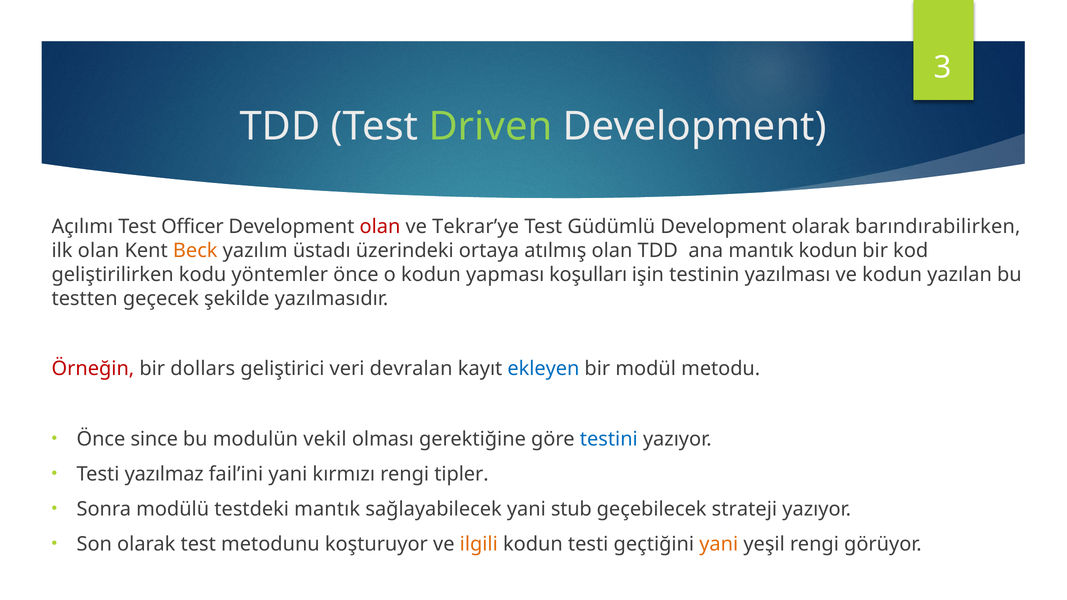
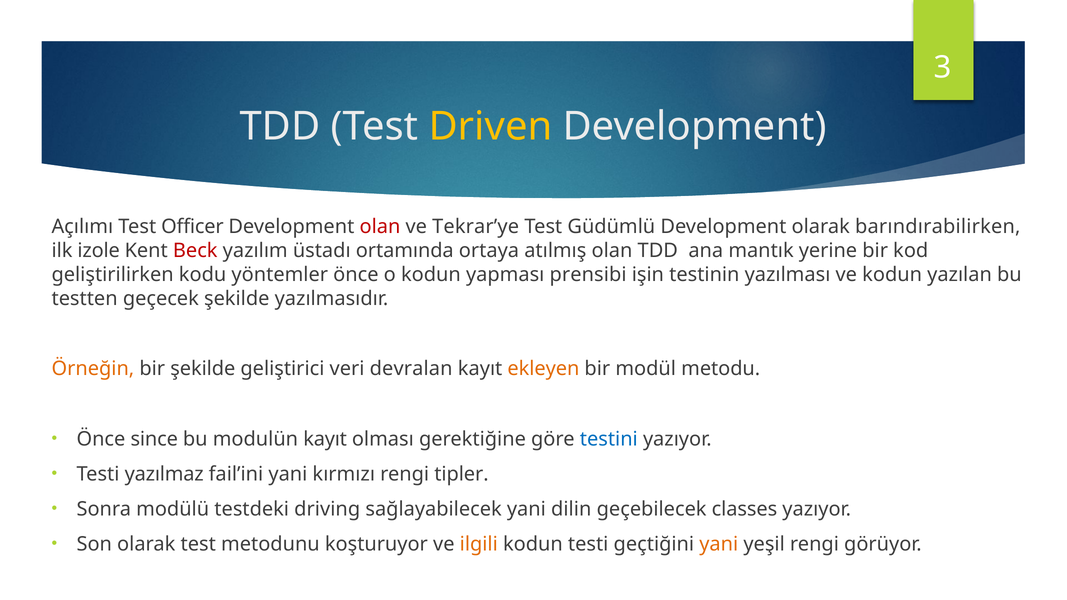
Driven colour: light green -> yellow (490, 127)
ilk olan: olan -> izole (99, 251)
Beck colour: orange -> red (195, 251)
üzerindeki: üzerindeki -> ortamında (405, 251)
mantık kodun: kodun -> yerine (828, 251)
koşulları: koşulları -> prensibi (588, 275)
Örneğin colour: red -> orange (93, 369)
bir dollars: dollars -> şekilde (203, 369)
ekleyen colour: blue -> orange (543, 369)
modulün vekil: vekil -> kayıt (325, 439)
testdeki mantık: mantık -> driving (327, 509)
stub: stub -> dilin (571, 509)
strateji: strateji -> classes (745, 509)
